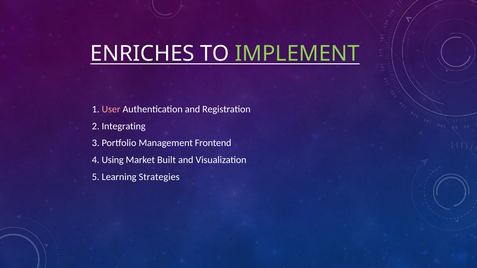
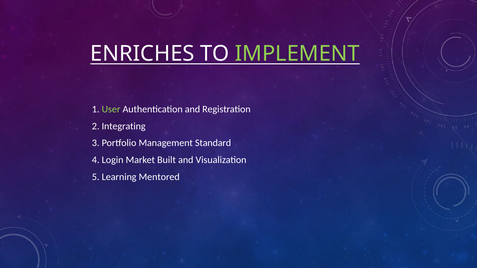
User colour: pink -> light green (111, 109)
Frontend: Frontend -> Standard (213, 143)
Using: Using -> Login (113, 160)
Strategies: Strategies -> Mentored (159, 177)
